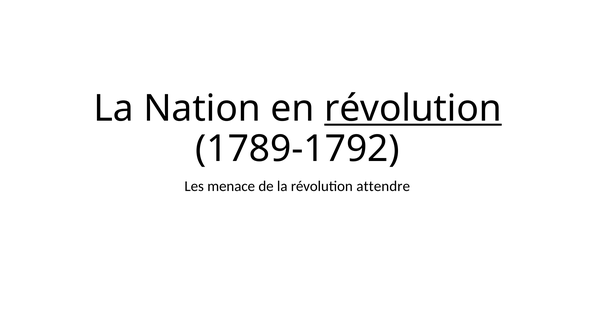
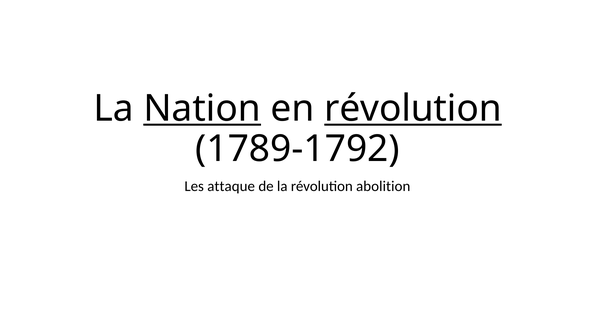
Nation underline: none -> present (202, 109)
menace: menace -> attaque (231, 186)
attendre: attendre -> abolition (383, 186)
